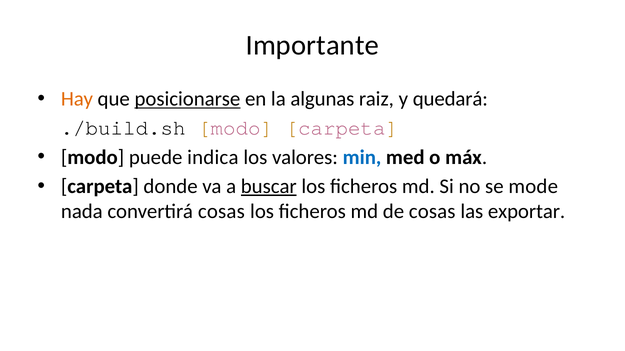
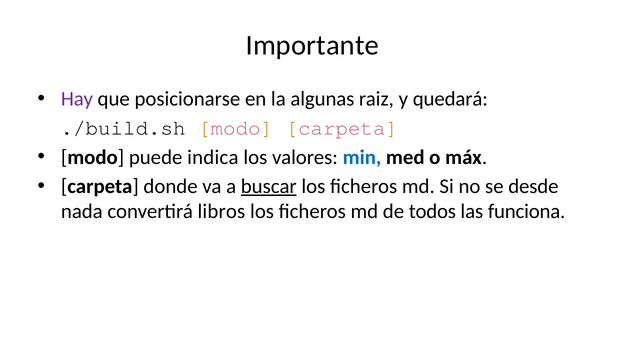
Hay colour: orange -> purple (77, 99)
posicionarse underline: present -> none (187, 99)
mode: mode -> desde (533, 187)
convertirá cosas: cosas -> libros (221, 212)
de cosas: cosas -> todos (432, 212)
exportar: exportar -> funciona (527, 212)
